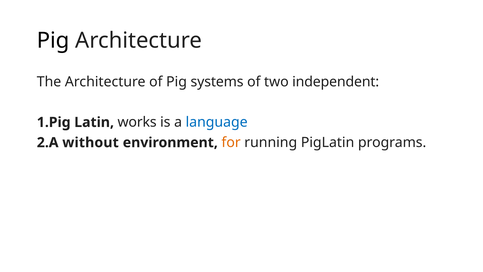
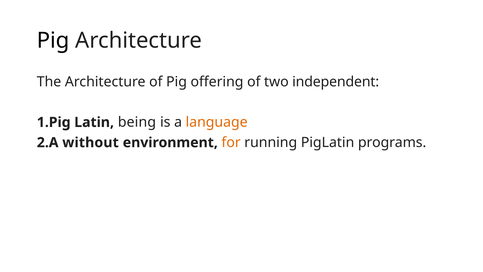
systems: systems -> offering (217, 82)
works: works -> being (137, 122)
language colour: blue -> orange (217, 122)
